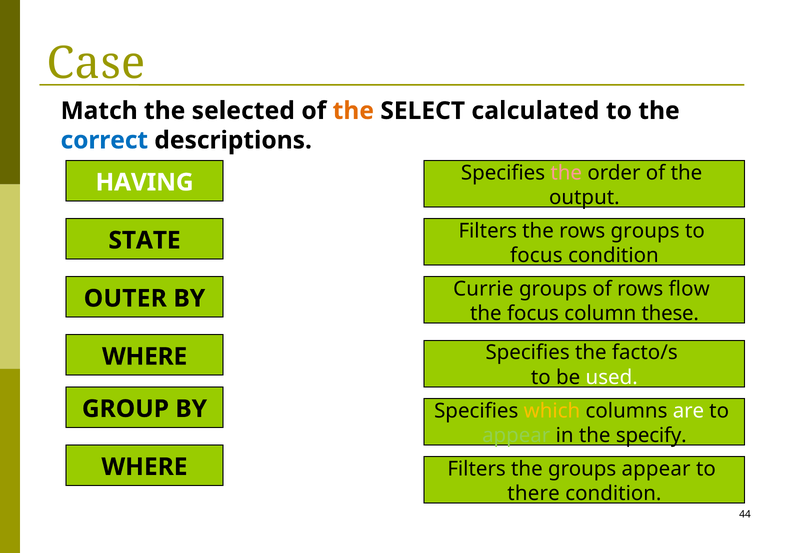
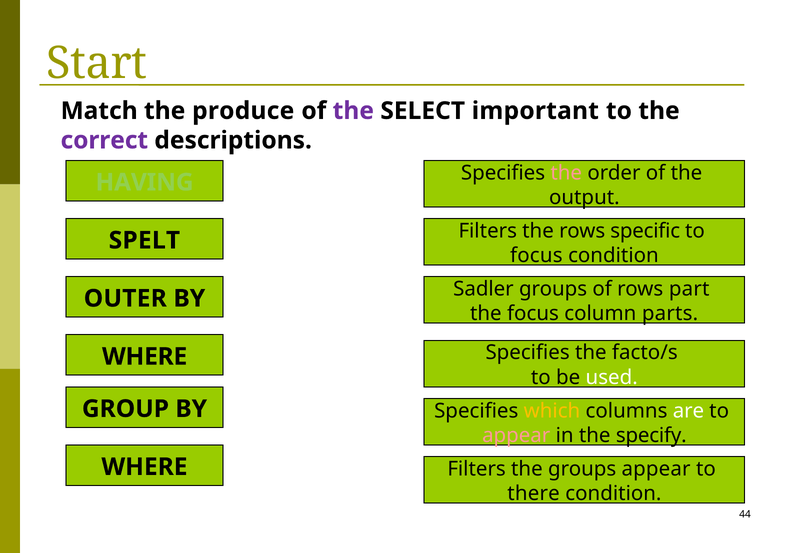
Case: Case -> Start (97, 63)
selected: selected -> produce (243, 111)
the colour: orange -> purple (353, 111)
calculated: calculated -> important (535, 111)
correct colour: blue -> purple (104, 140)
HAVING colour: white -> light green (145, 182)
rows groups: groups -> specific (645, 231)
STATE: STATE -> SPELT (144, 240)
Currie: Currie -> Sadler (483, 289)
flow: flow -> part (689, 289)
these: these -> parts (670, 313)
appear colour: light green -> pink (516, 435)
